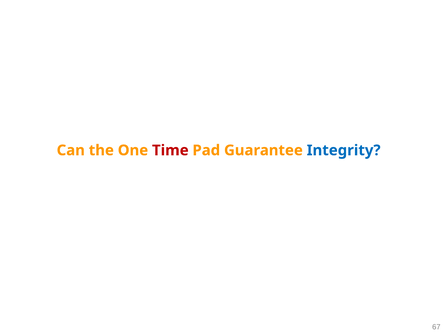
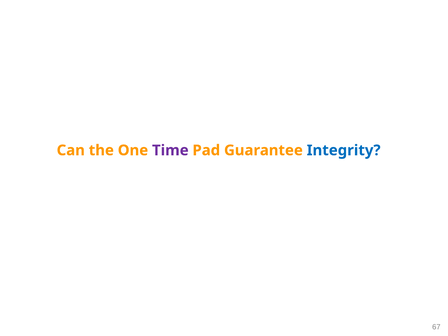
Time colour: red -> purple (170, 150)
